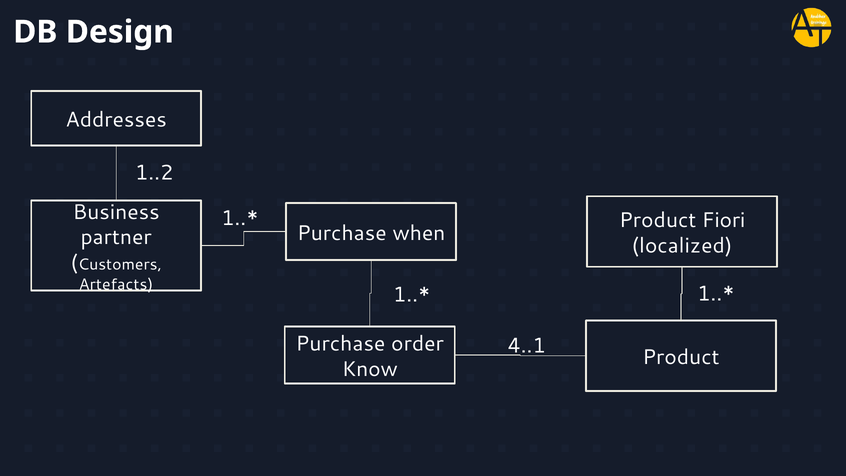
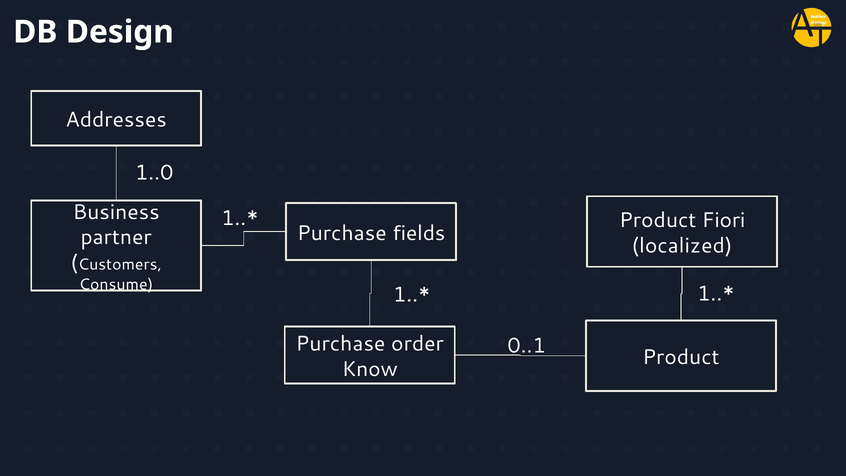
1..2: 1..2 -> 1..0 (154, 173)
when: when -> fields (419, 233)
Artefacts: Artefacts -> Consume (116, 285)
4..1: 4..1 -> 0..1 (527, 346)
